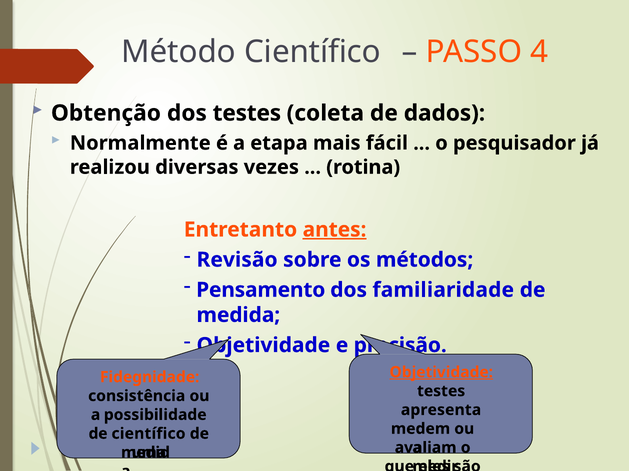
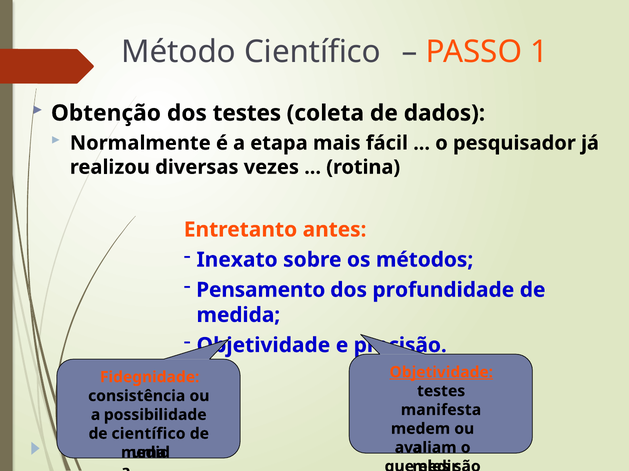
4: 4 -> 1 (539, 52)
antes underline: present -> none (335, 230)
Revisão: Revisão -> Inexato (237, 260)
familiaridade: familiaridade -> profundidade (443, 290)
apresenta: apresenta -> manifesta (441, 410)
